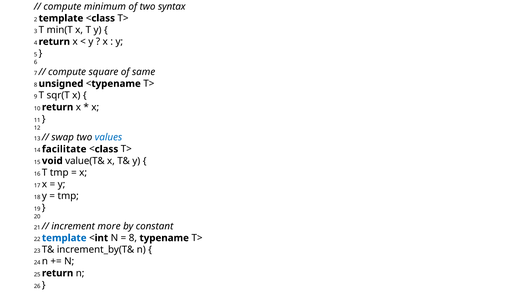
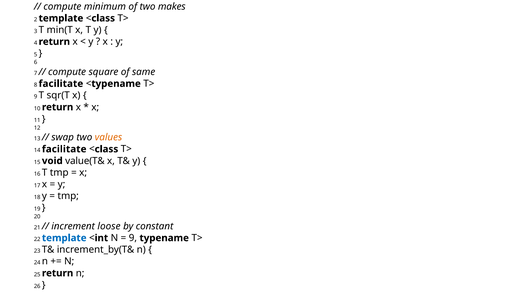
syntax: syntax -> makes (172, 7)
8 unsigned: unsigned -> facilitate (61, 84)
values colour: blue -> orange (109, 138)
more: more -> loose (109, 227)
8: 8 -> 9 (133, 238)
